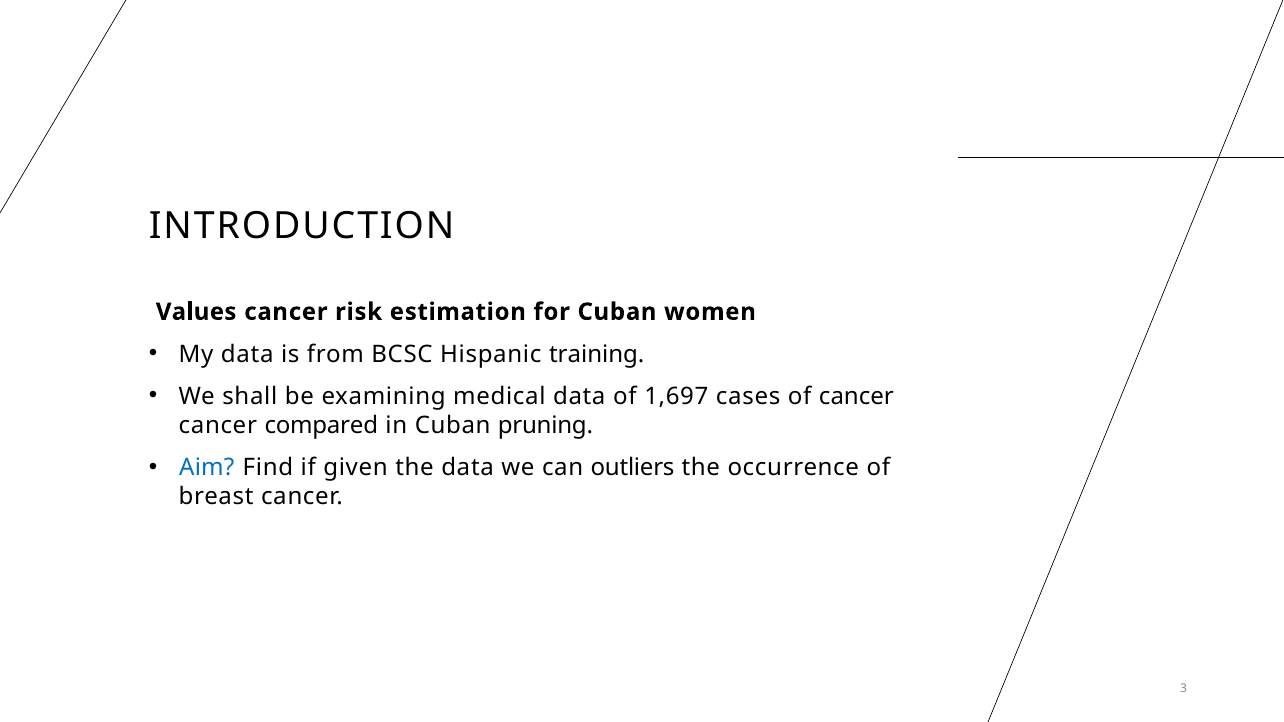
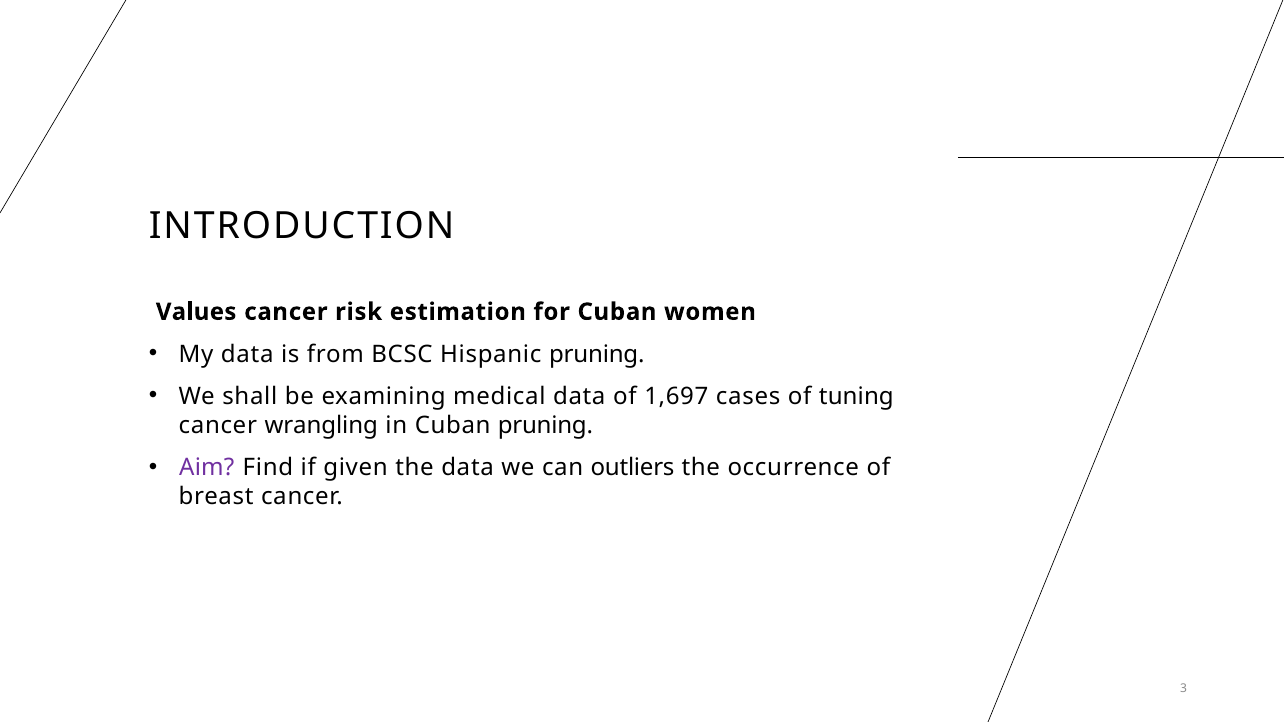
Hispanic training: training -> pruning (597, 354)
of cancer: cancer -> tuning (856, 396)
compared: compared -> wrangling (321, 425)
Aim colour: blue -> purple (207, 468)
